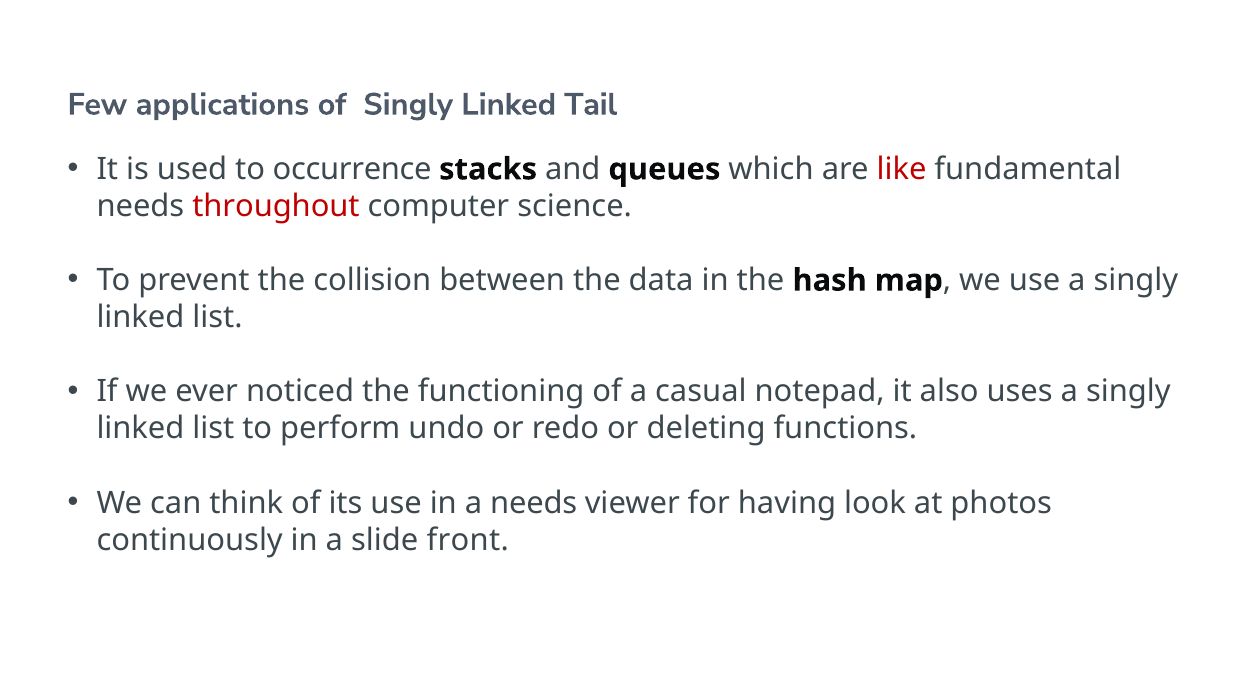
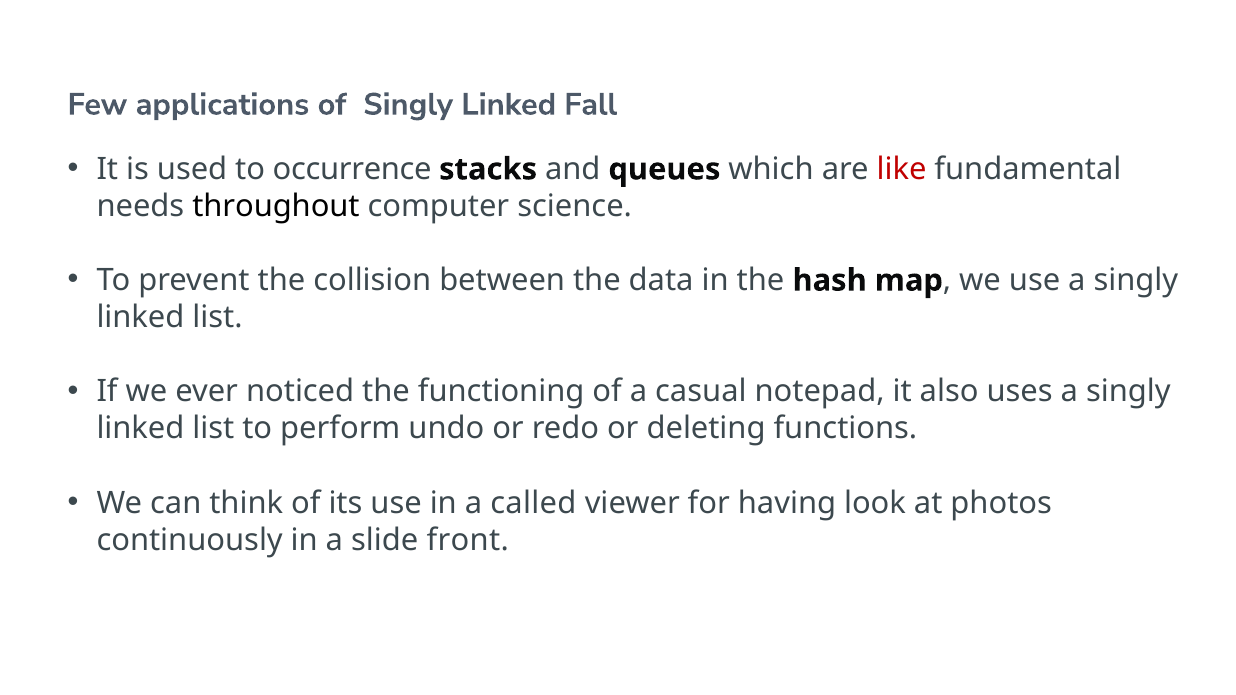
Tail: Tail -> Fall (591, 104)
throughout colour: red -> black (276, 206)
a needs: needs -> called (533, 503)
